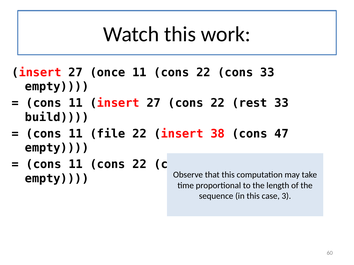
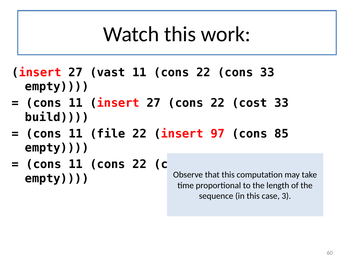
once: once -> vast (108, 73)
rest: rest -> cost (250, 103)
38: 38 -> 97 (218, 134)
47: 47 -> 85 (282, 134)
